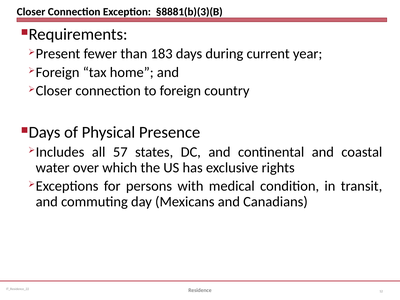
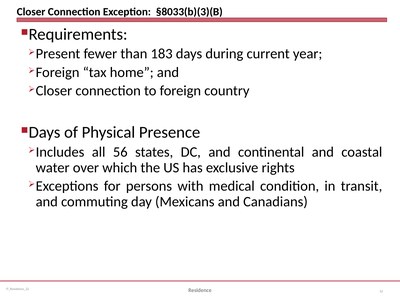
§8881(b)(3)(B: §8881(b)(3)(B -> §8033(b)(3)(B (189, 12)
57: 57 -> 56 (120, 152)
